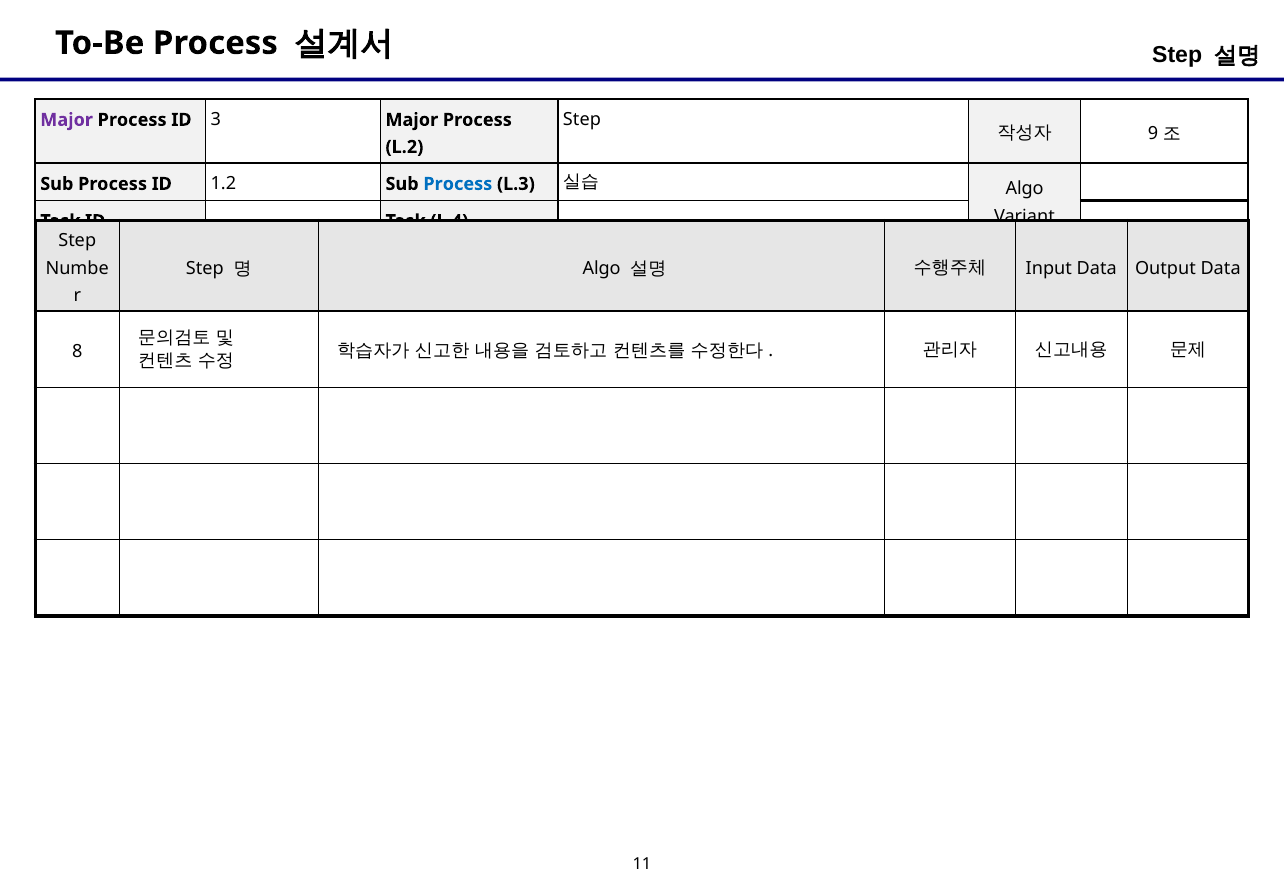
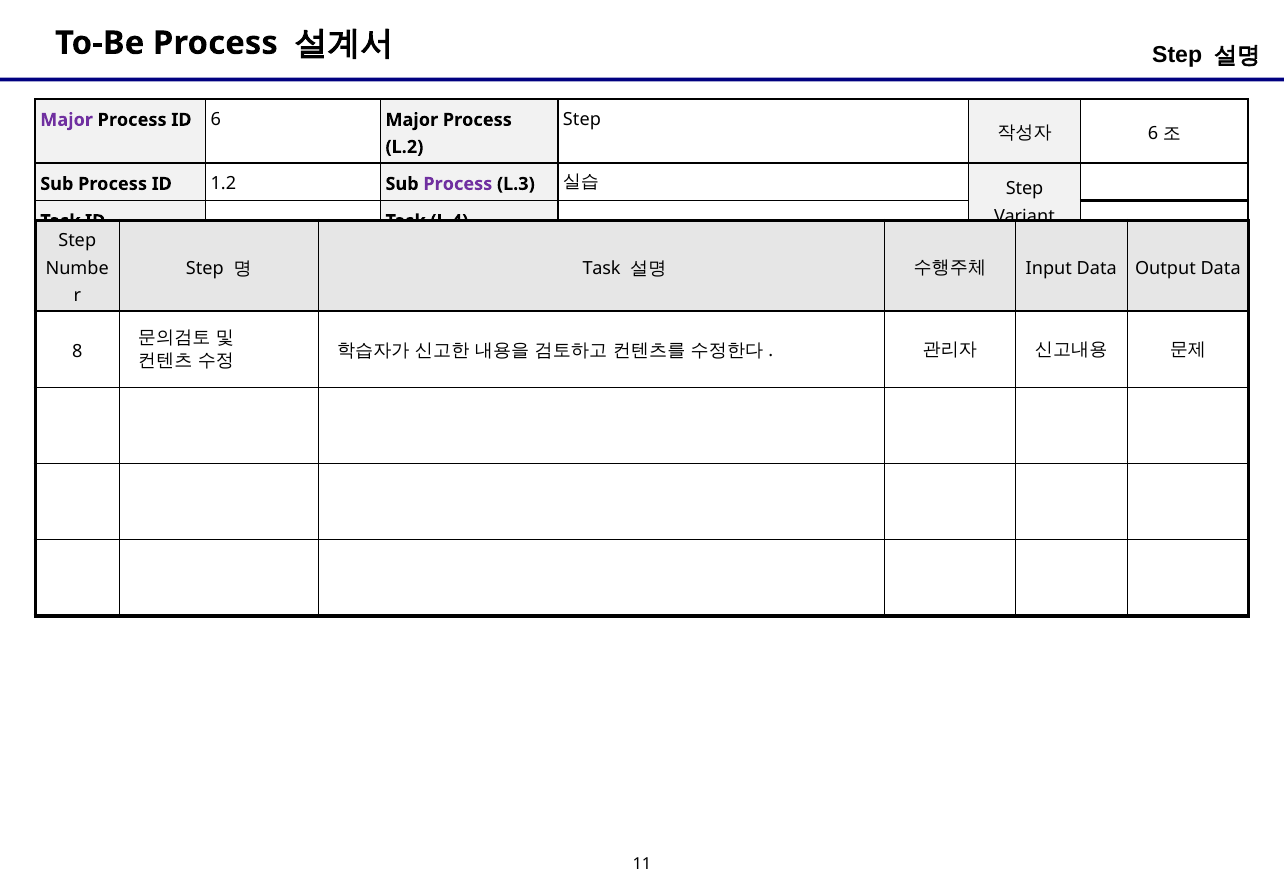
ID 3: 3 -> 6 (216, 120)
9: 9 -> 6 (1153, 133)
Process colour: blue -> purple (458, 184)
Algo: Algo -> Step (1025, 189)
Algo: Algo -> Task (602, 268)
